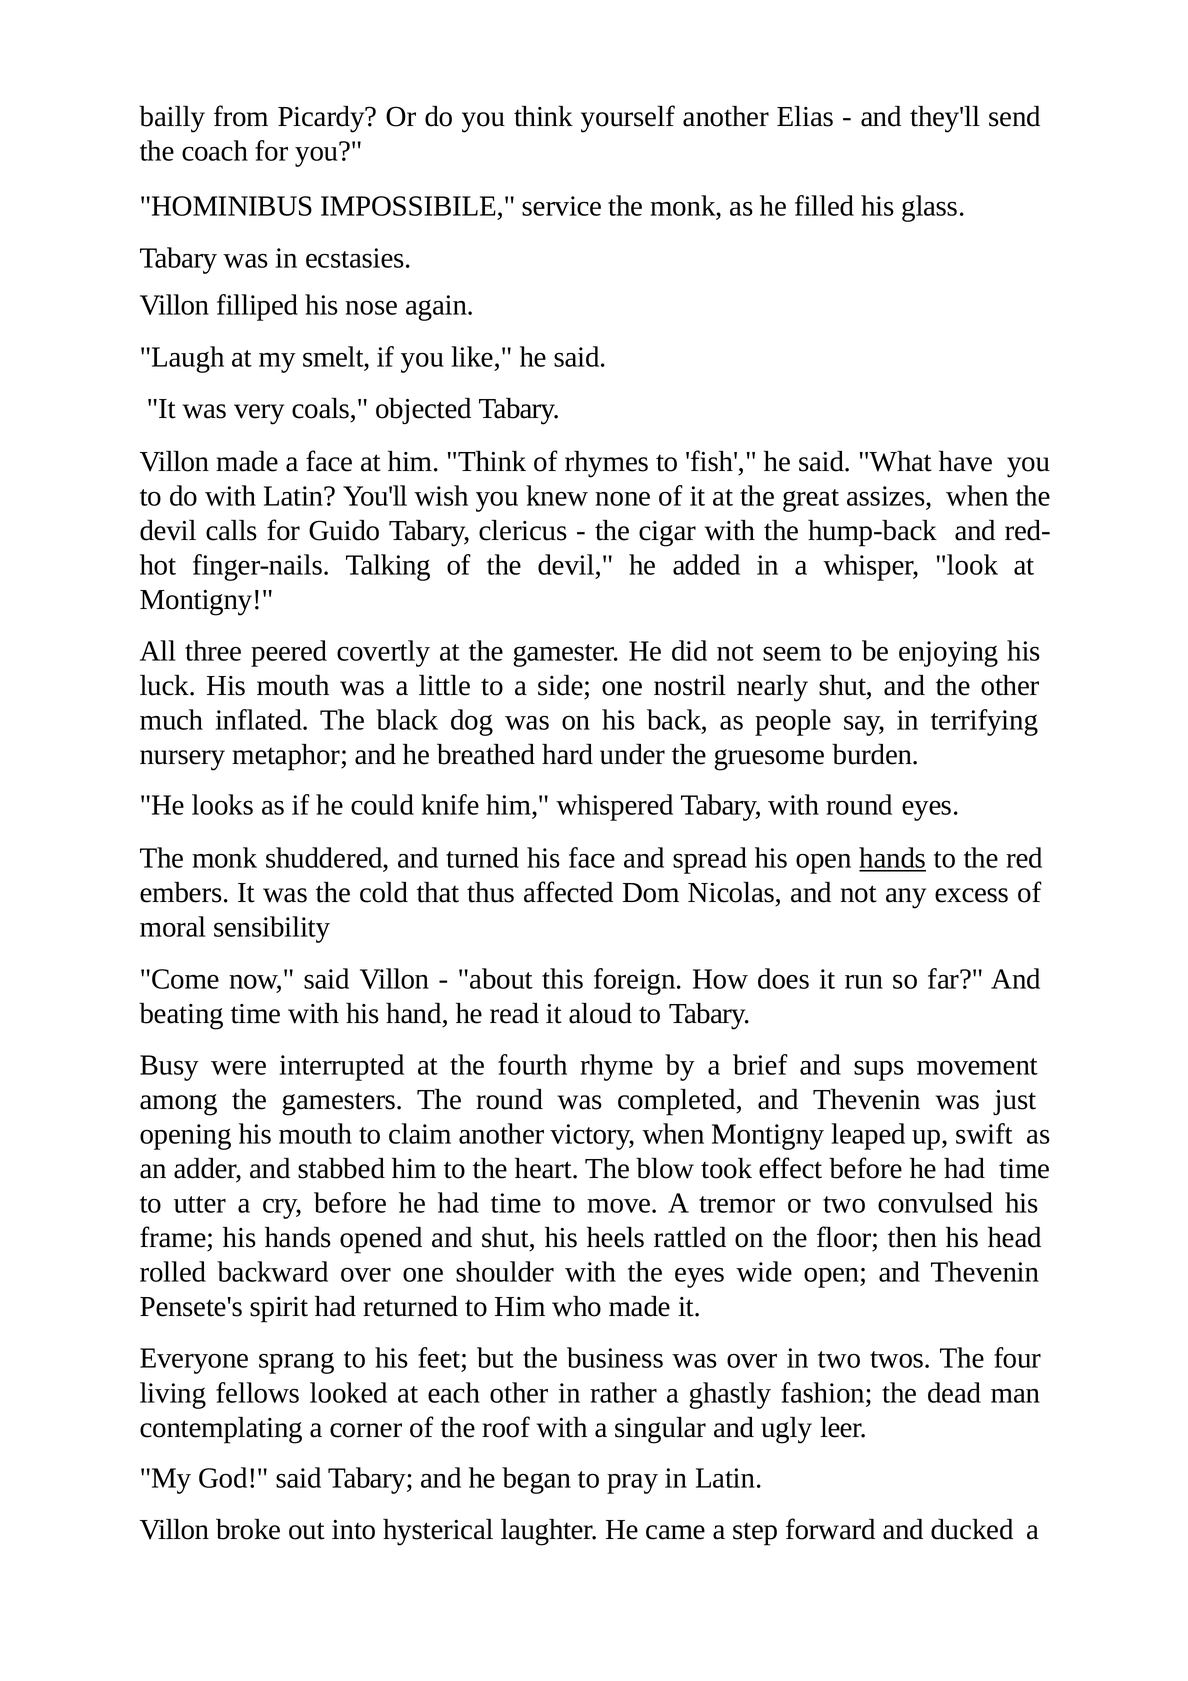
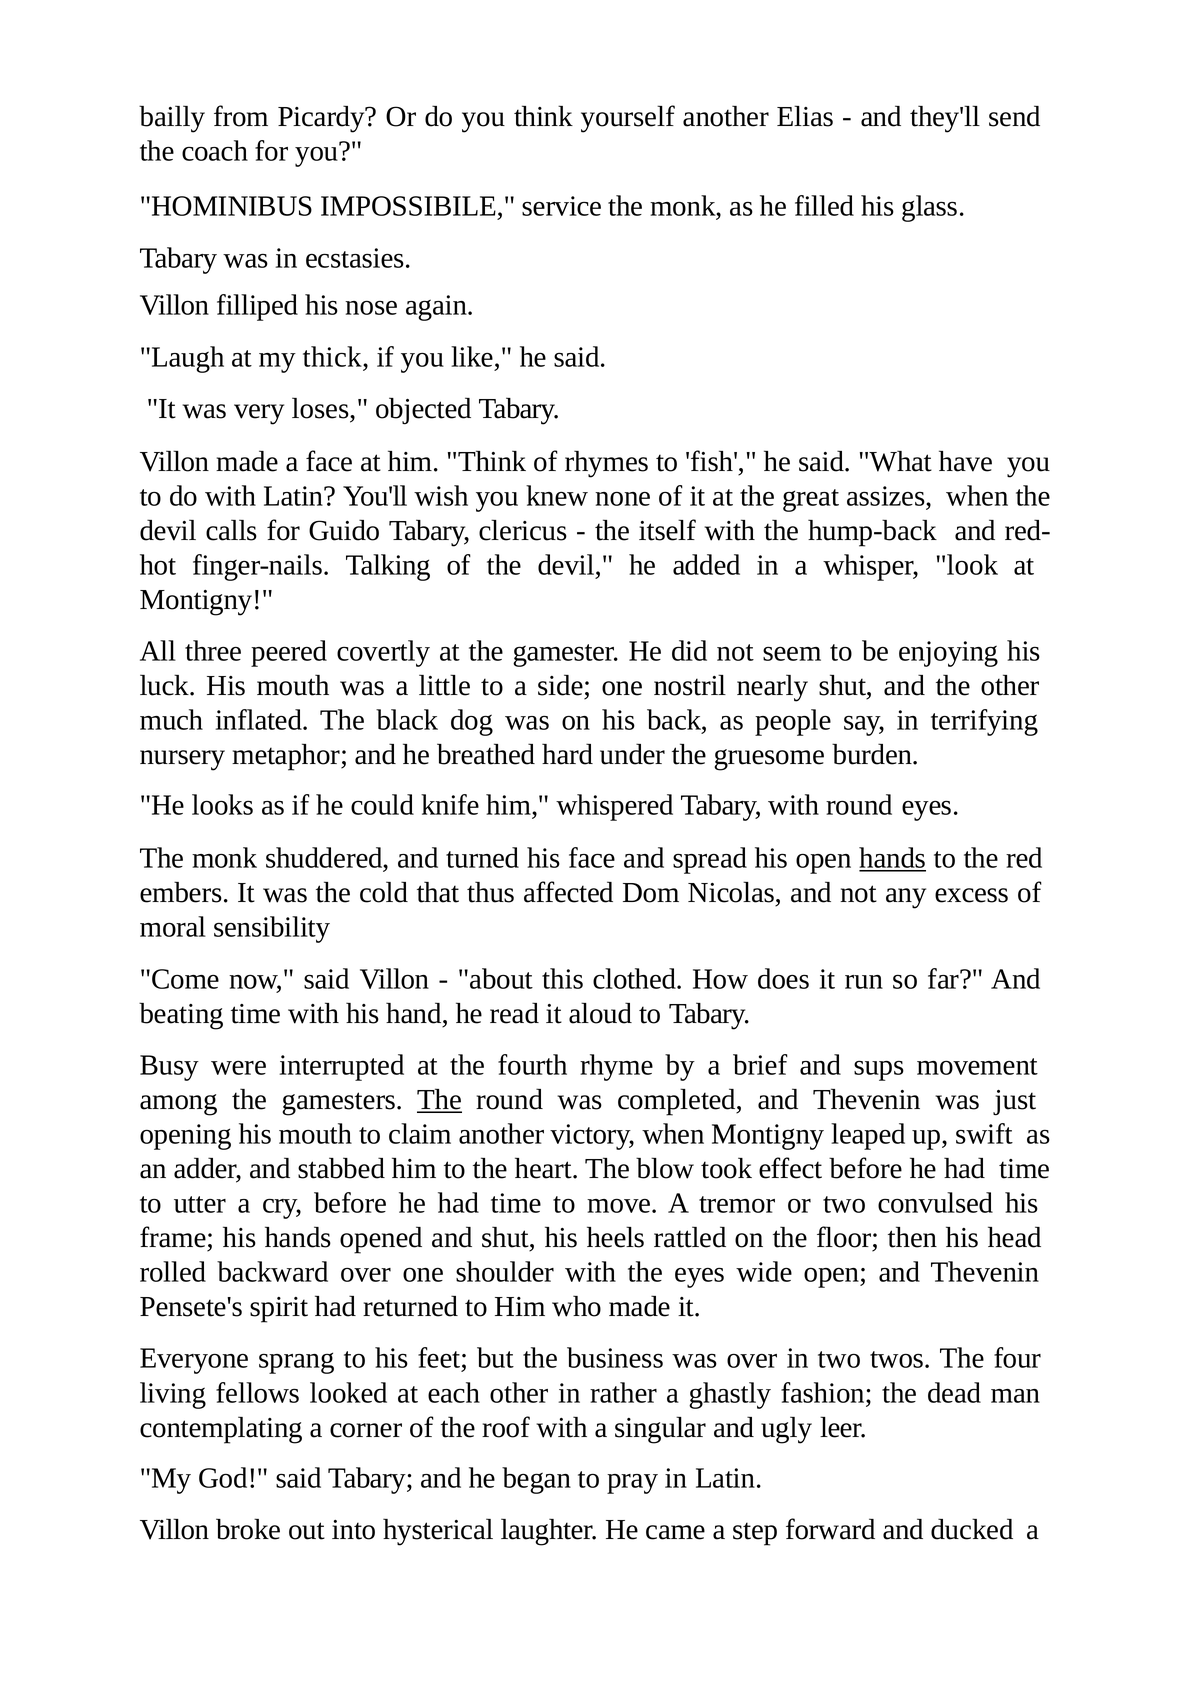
smelt: smelt -> thick (336, 357)
coals: coals -> loses (330, 409)
cigar: cigar -> itself (667, 531)
foreign: foreign -> clothed (638, 979)
The underline: none -> present (440, 1100)
